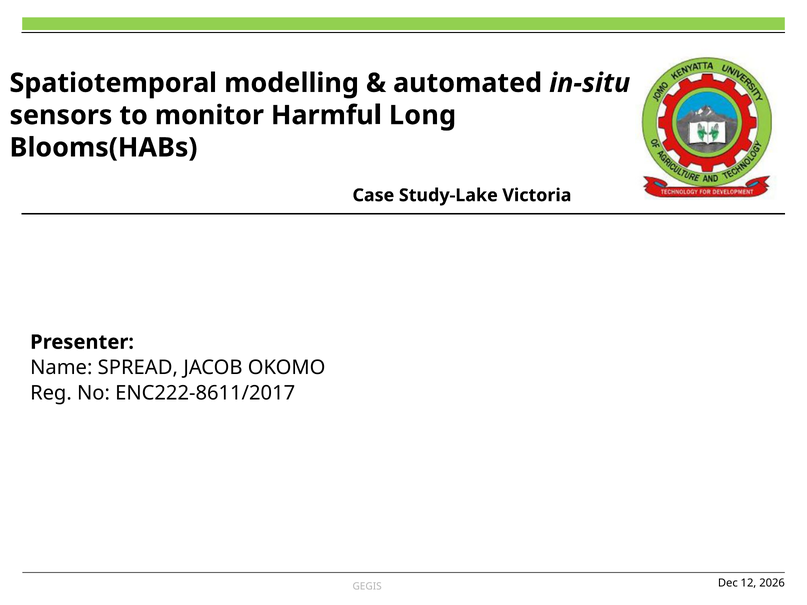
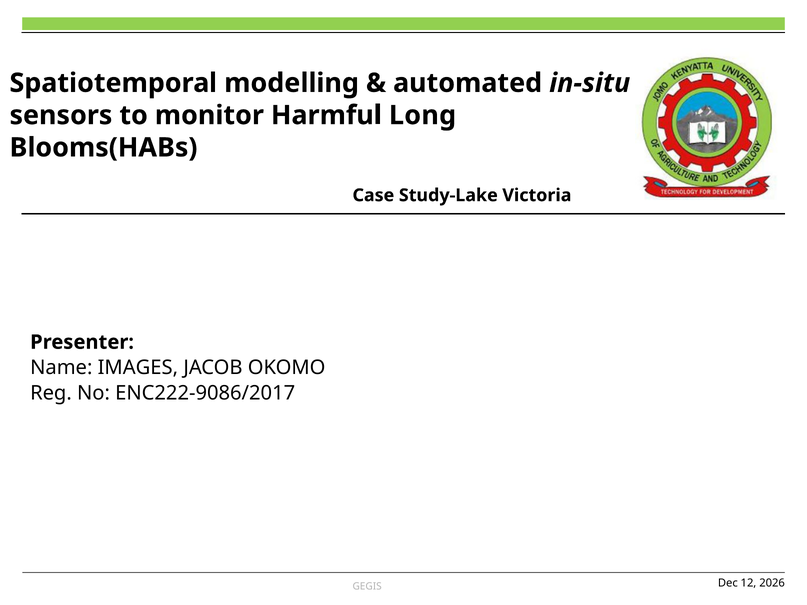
SPREAD: SPREAD -> IMAGES (138, 368)
ENC222-8611/2017: ENC222-8611/2017 -> ENC222-9086/2017 (205, 393)
